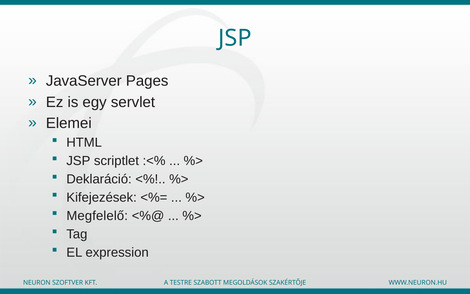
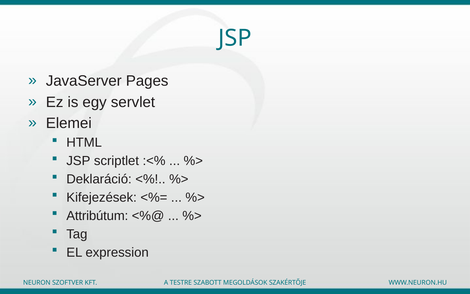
Megfelelő: Megfelelő -> Attribútum (97, 216)
